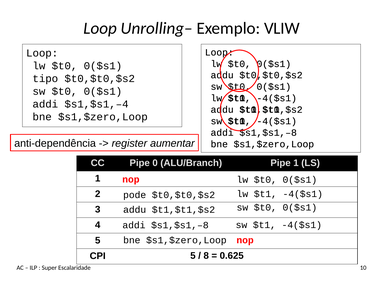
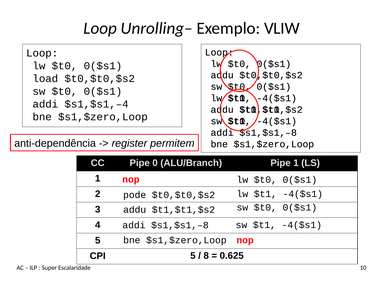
tipo: tipo -> load (45, 79)
aumentar: aumentar -> permitem (172, 144)
